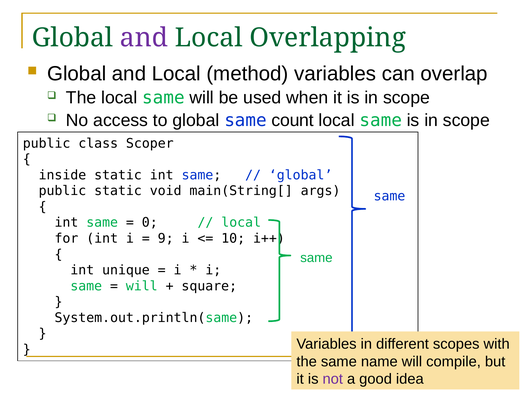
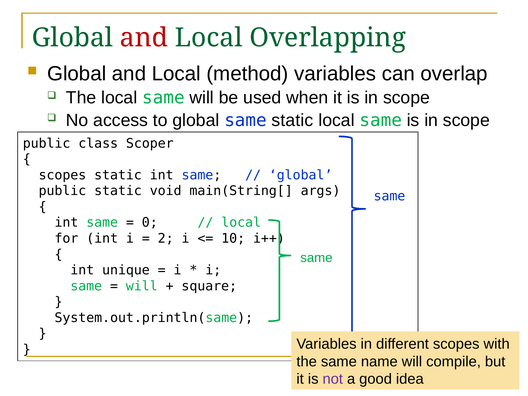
and colour: purple -> red (144, 38)
same count: count -> static (292, 120)
inside: inside -> scopes (62, 175)
9: 9 -> 2 (166, 238)
